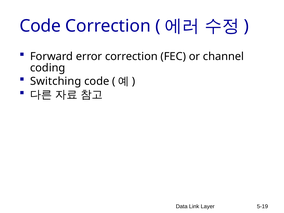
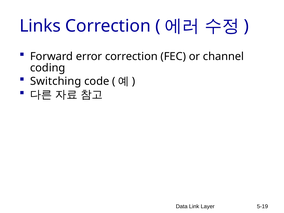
Code: Code -> Links (40, 26)
